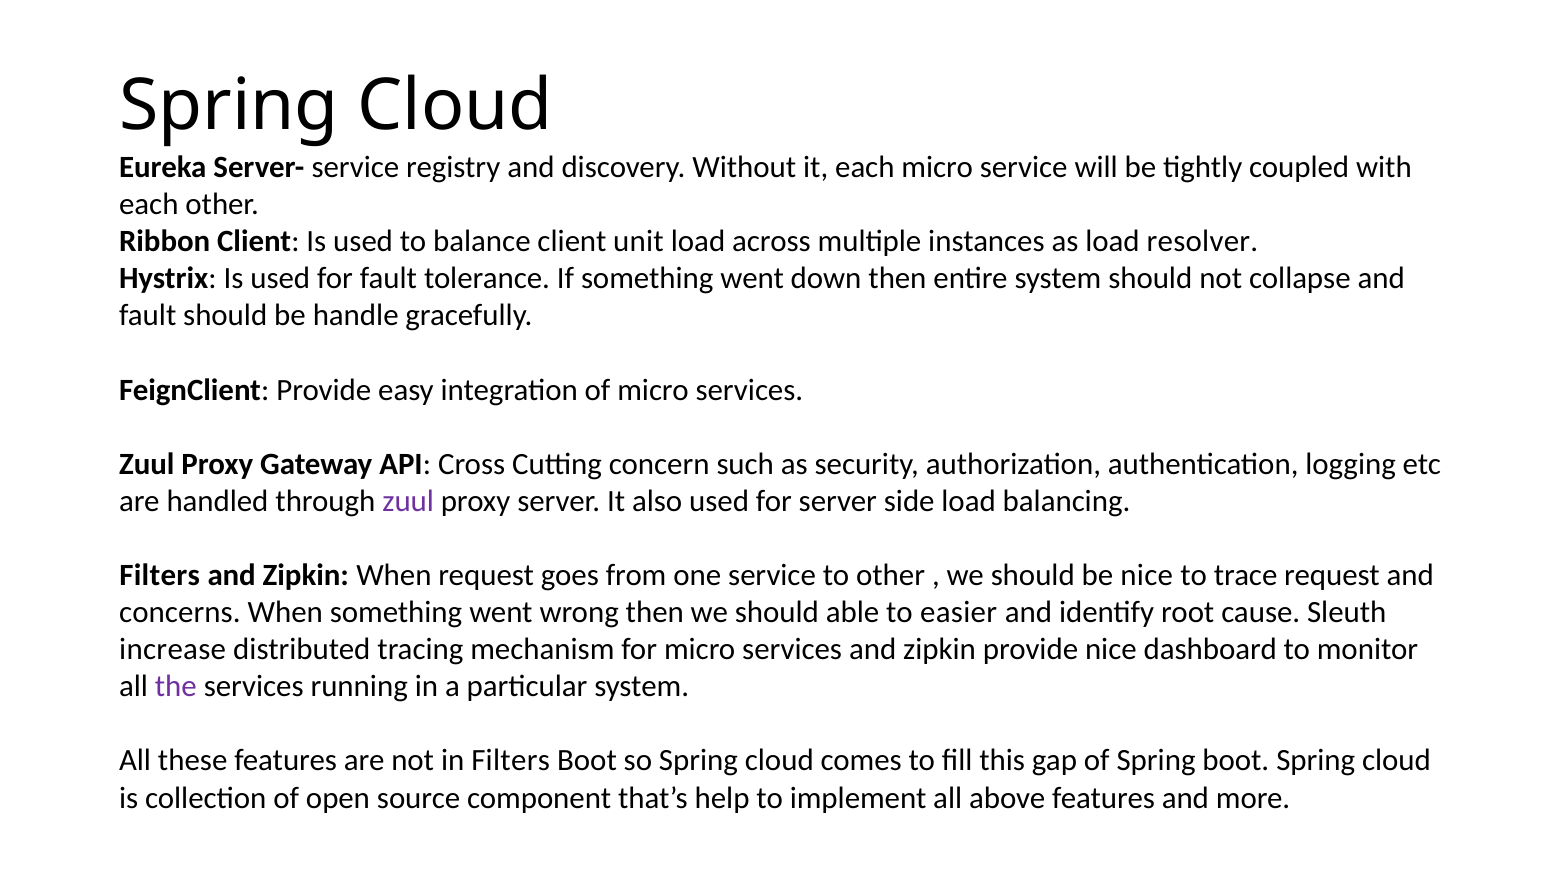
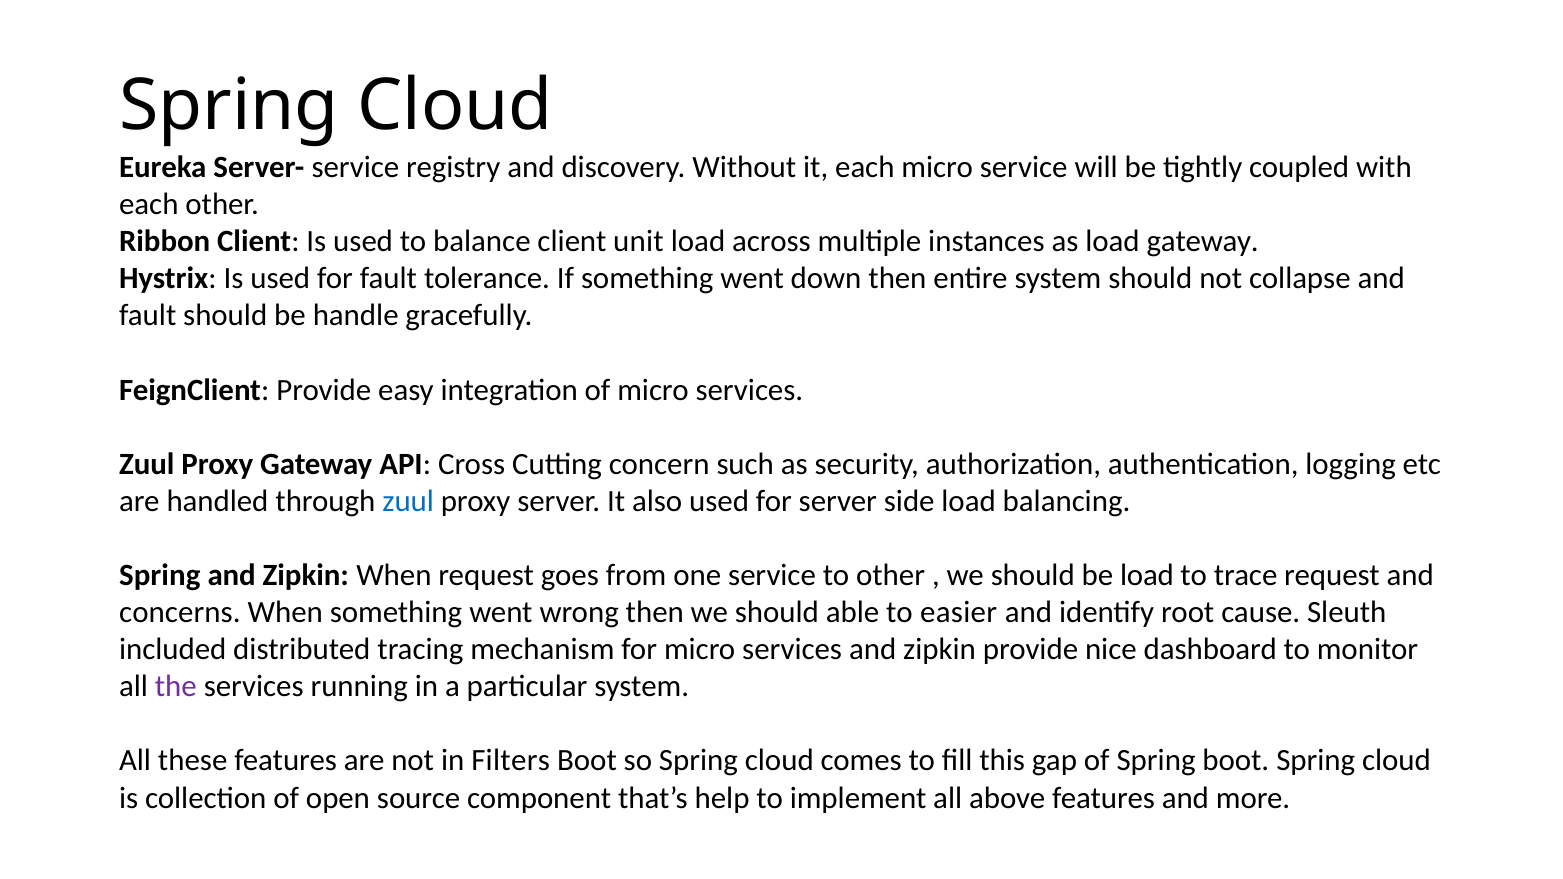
load resolver: resolver -> gateway (1203, 241)
zuul colour: purple -> blue (408, 501)
Filters: Filters -> Spring (160, 575)
be nice: nice -> load (1147, 575)
increase: increase -> included (173, 650)
